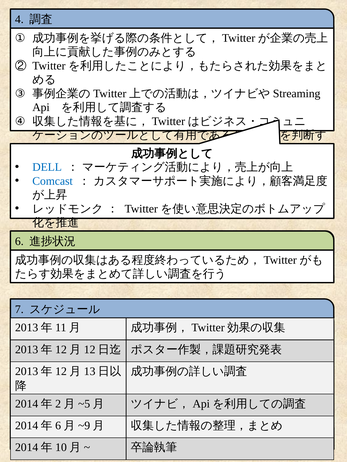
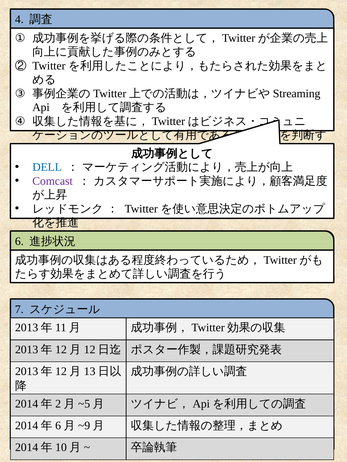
Comcast colour: blue -> purple (53, 181)
